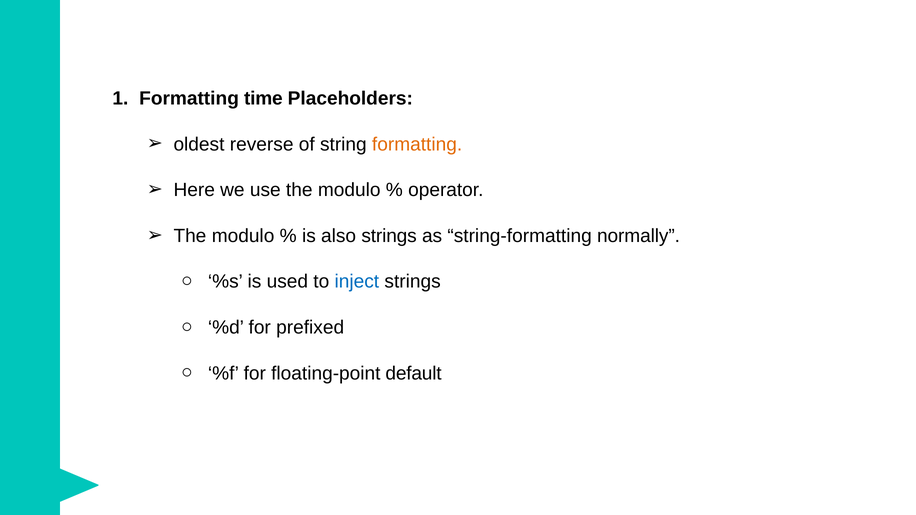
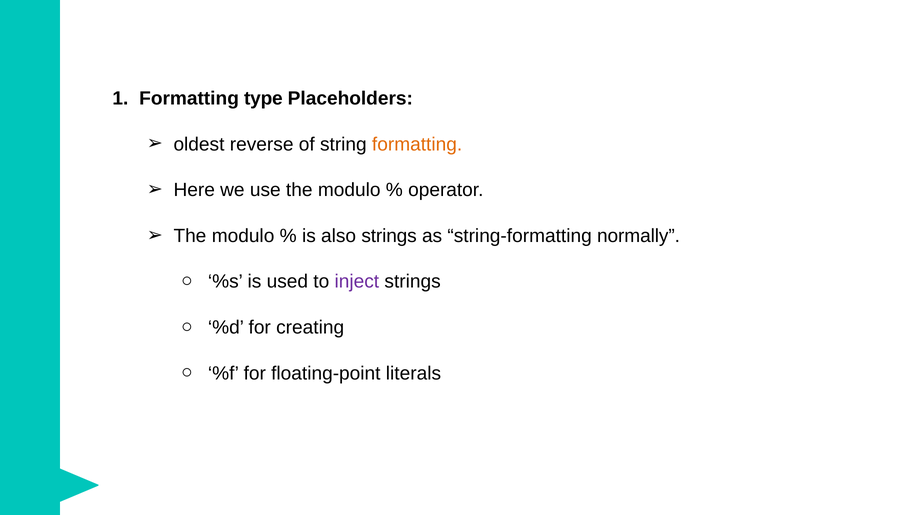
time: time -> type (263, 99)
inject colour: blue -> purple (357, 282)
prefixed: prefixed -> creating (310, 328)
default: default -> literals (413, 373)
